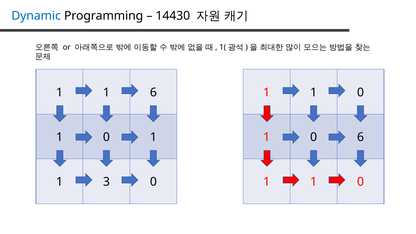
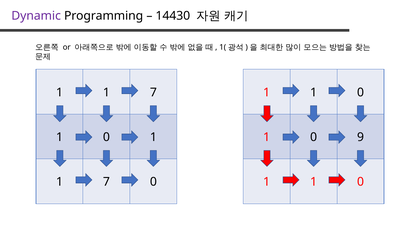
Dynamic colour: blue -> purple (36, 16)
6: 6 -> 7 (153, 92)
0 6: 6 -> 9 (361, 137)
3: 3 -> 7 (106, 182)
